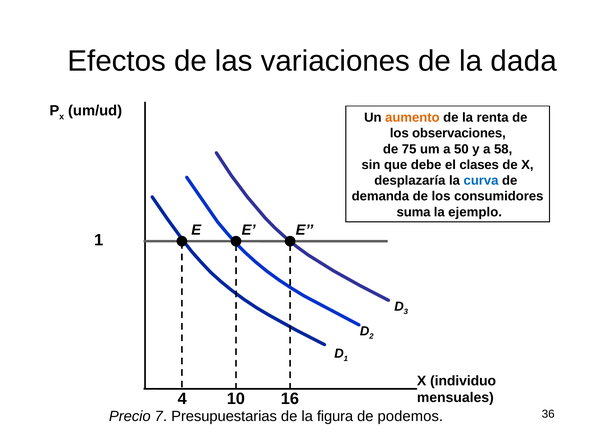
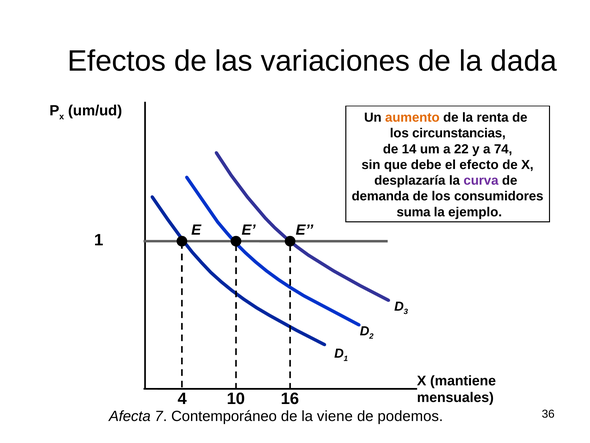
observaciones: observaciones -> circunstancias (459, 133)
75: 75 -> 14 (409, 149)
50: 50 -> 22 (461, 149)
58: 58 -> 74 (503, 149)
clases: clases -> efecto (479, 165)
curva colour: blue -> purple (481, 180)
individuo: individuo -> mantiene (463, 381)
Precio: Precio -> Afecta (130, 416)
Presupuestarias: Presupuestarias -> Contemporáneo (224, 416)
figura: figura -> viene (335, 416)
